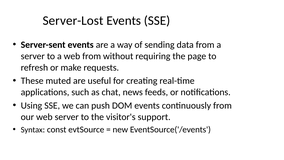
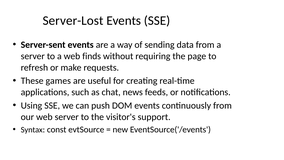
web from: from -> finds (92, 56)
muted: muted -> games (58, 81)
